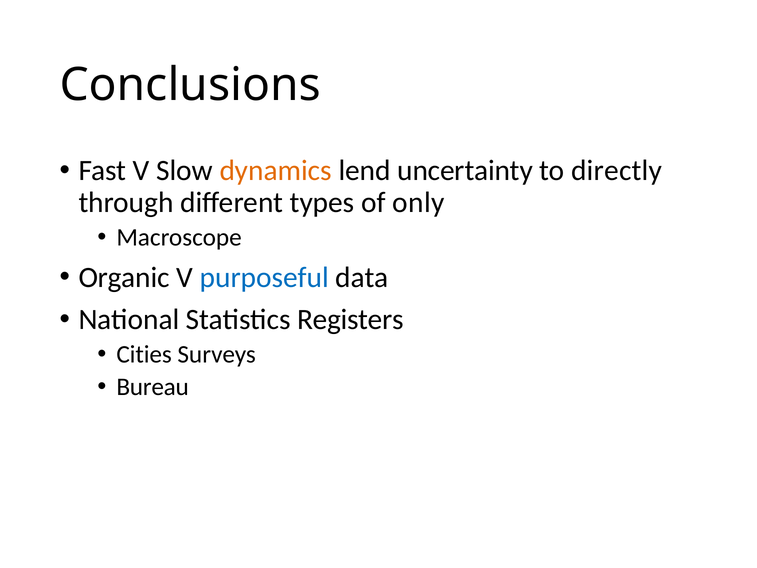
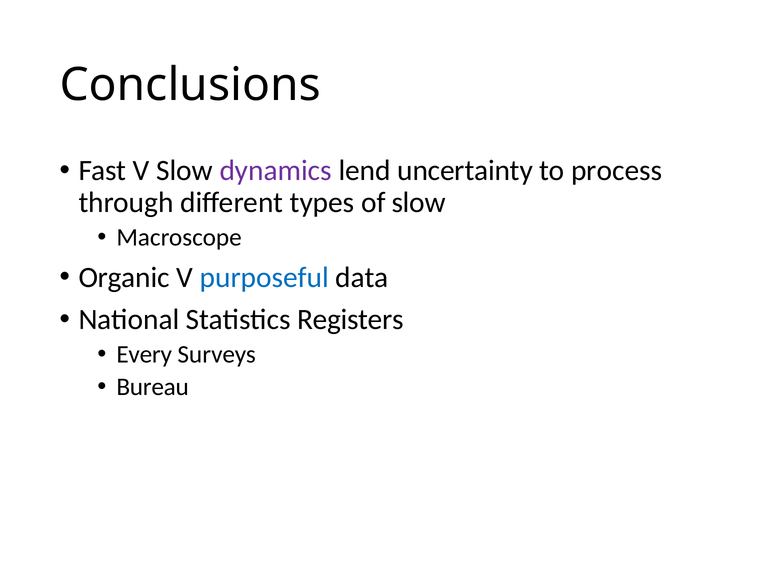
dynamics colour: orange -> purple (276, 171)
directly: directly -> process (617, 171)
of only: only -> slow (419, 202)
Cities: Cities -> Every (144, 354)
